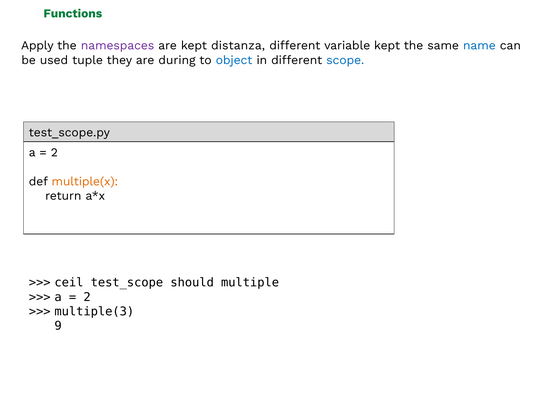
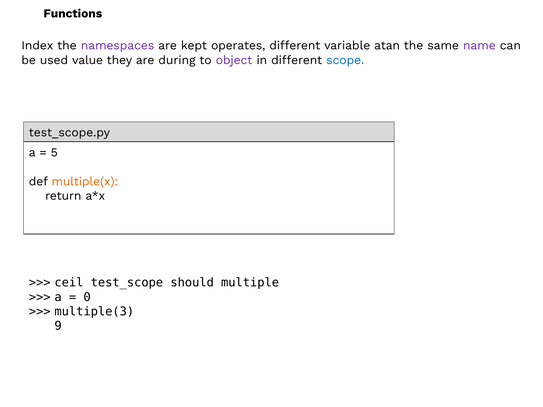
Functions colour: green -> black (73, 13)
Apply: Apply -> Index (37, 46)
distanza: distanza -> operates (238, 46)
variable kept: kept -> atan (387, 46)
name colour: blue -> purple (479, 46)
tuple: tuple -> value (88, 60)
object colour: blue -> purple (234, 60)
2: 2 -> 5 (54, 153)
2: 2 -> 0 (87, 297)
